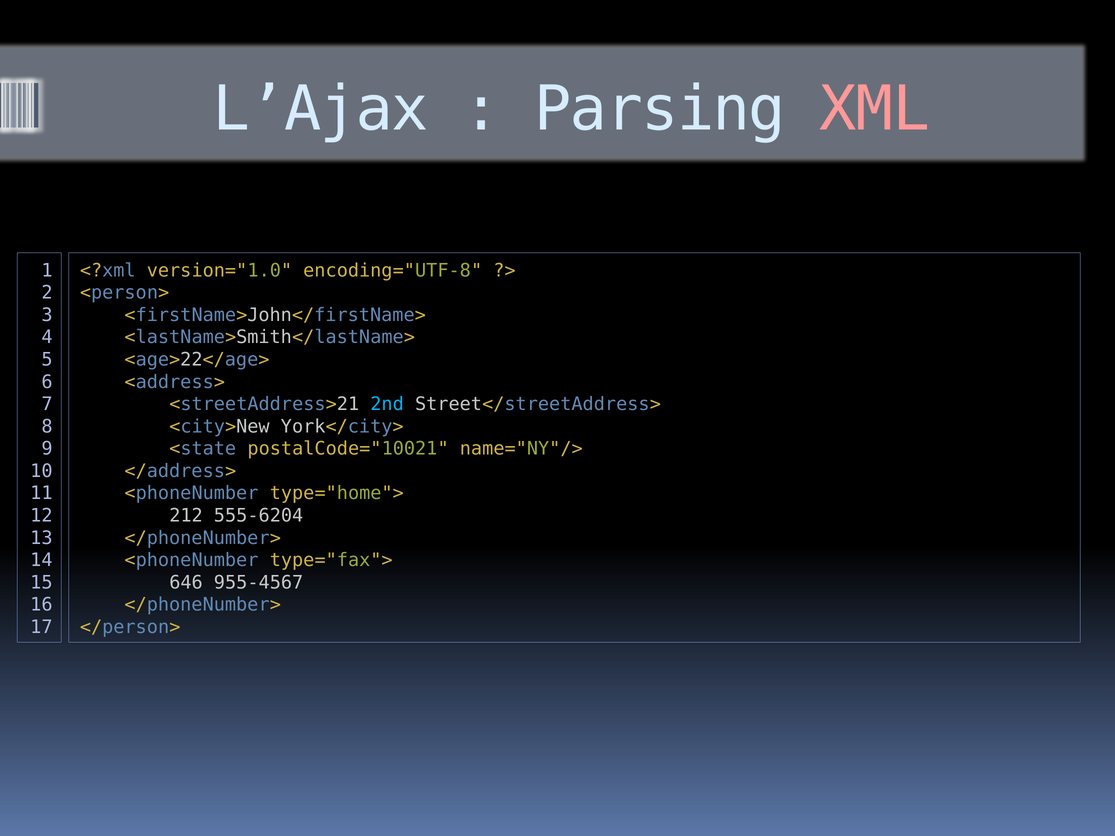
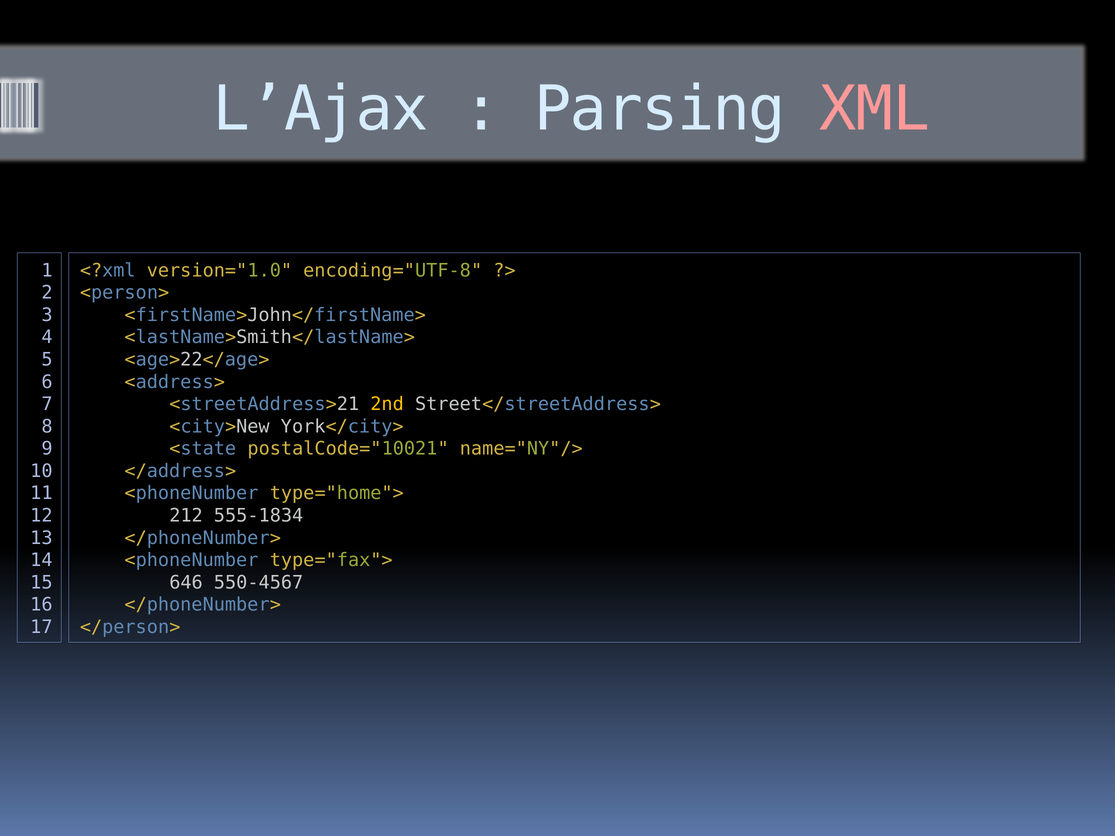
2nd colour: light blue -> yellow (387, 404)
555-6204: 555-6204 -> 555-1834 (259, 516)
955-4567: 955-4567 -> 550-4567 (259, 583)
